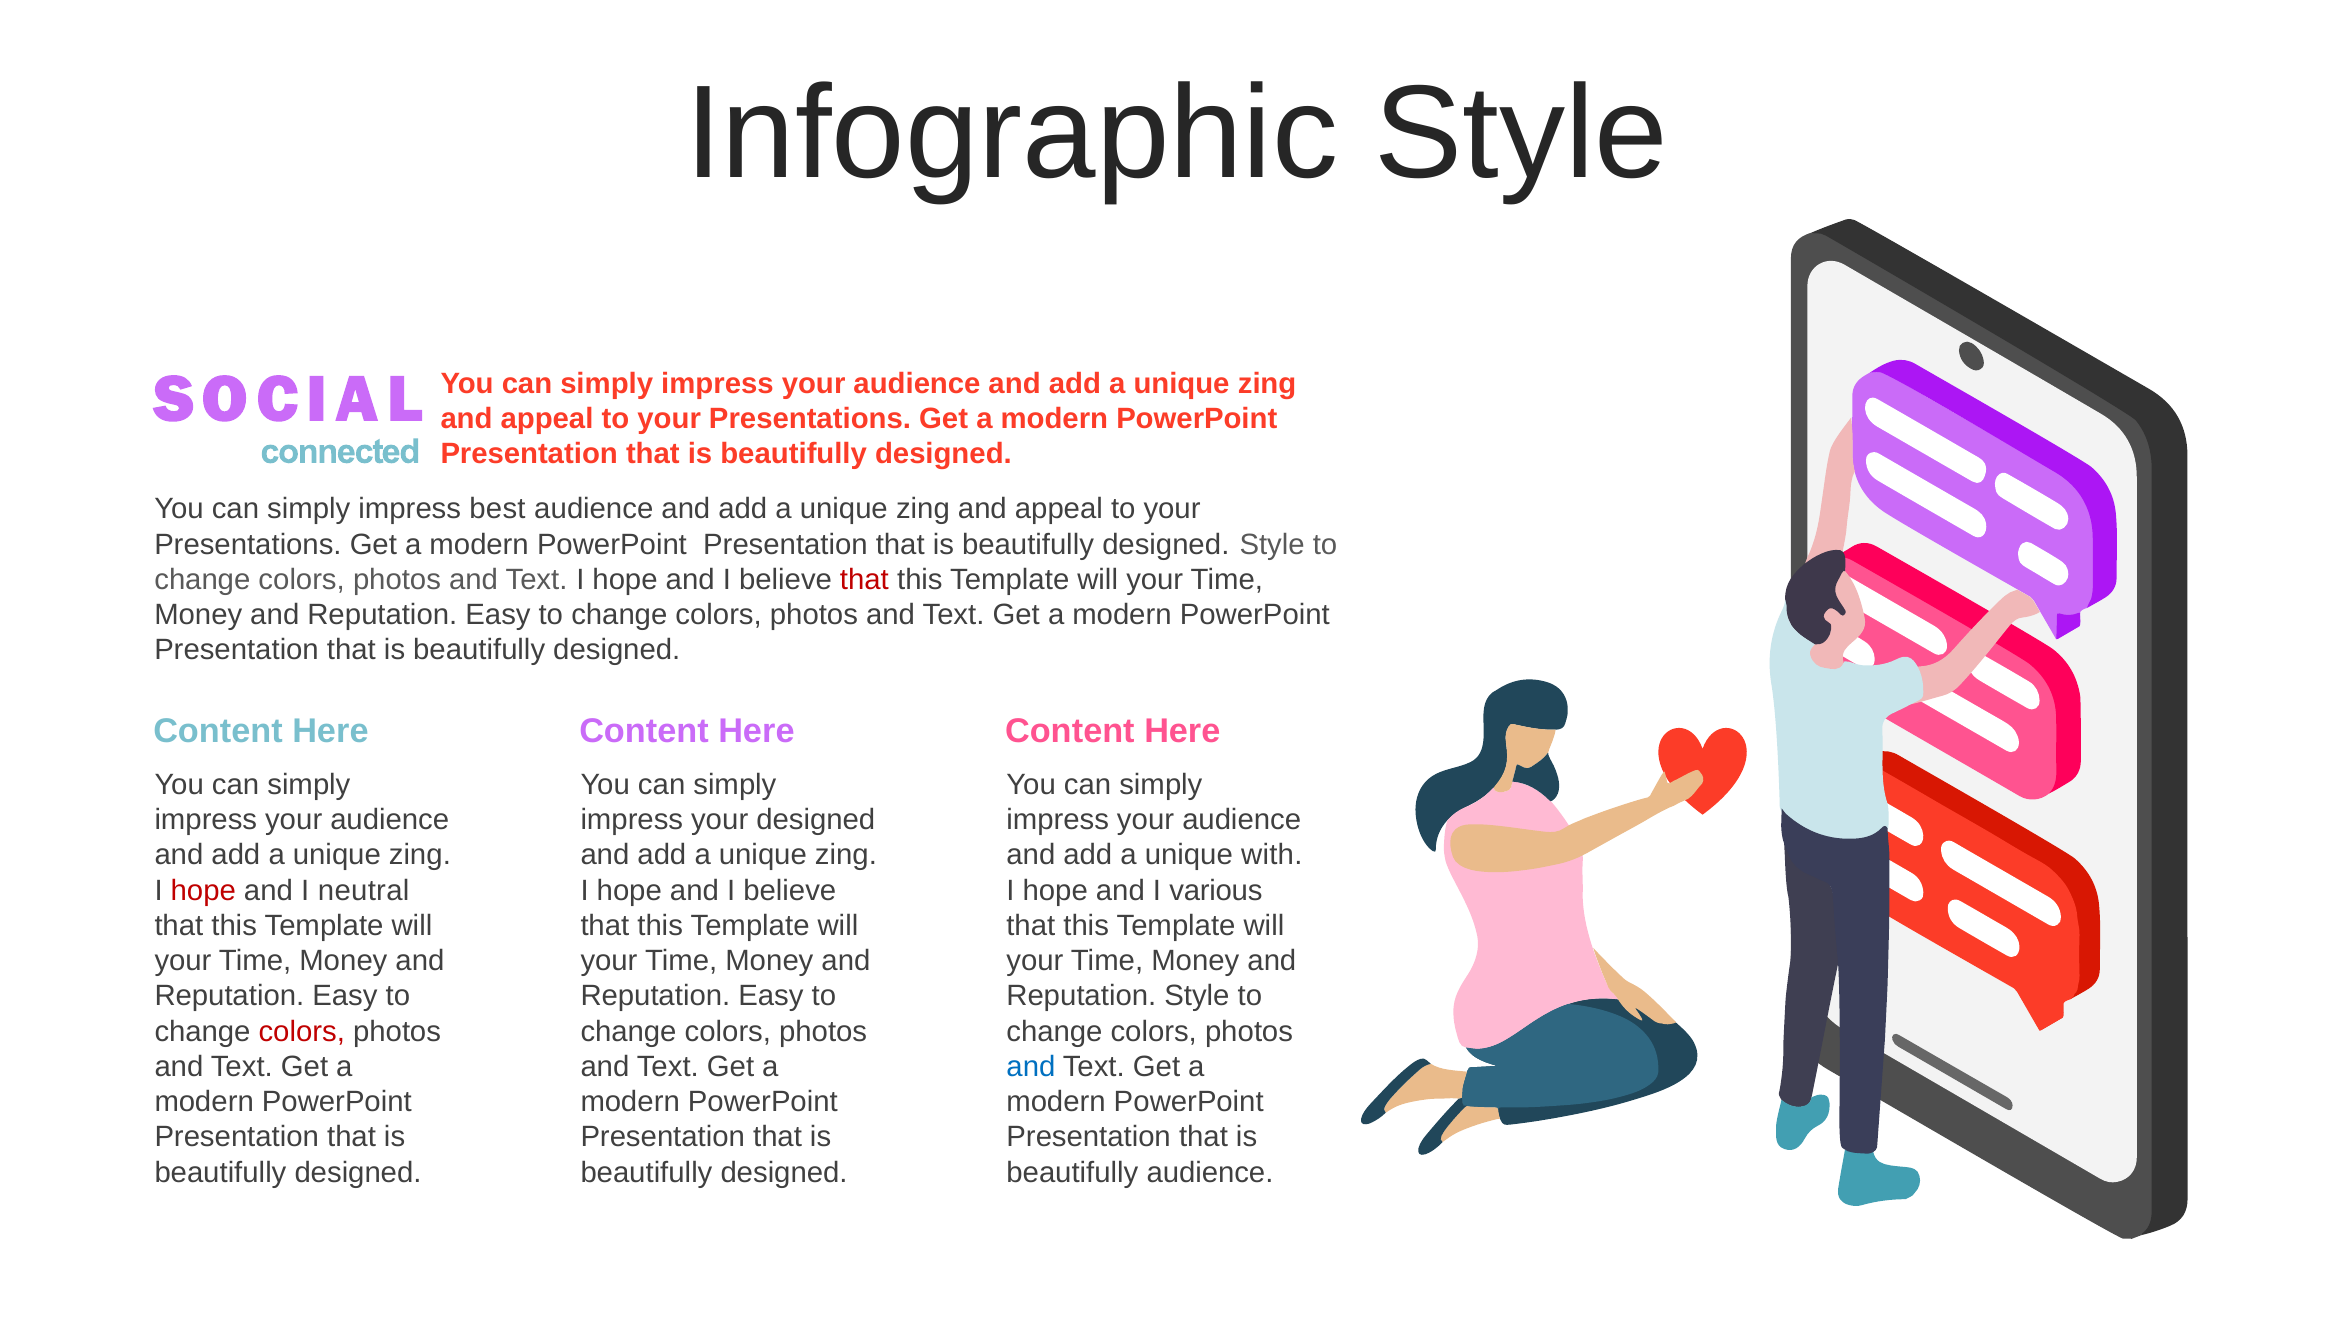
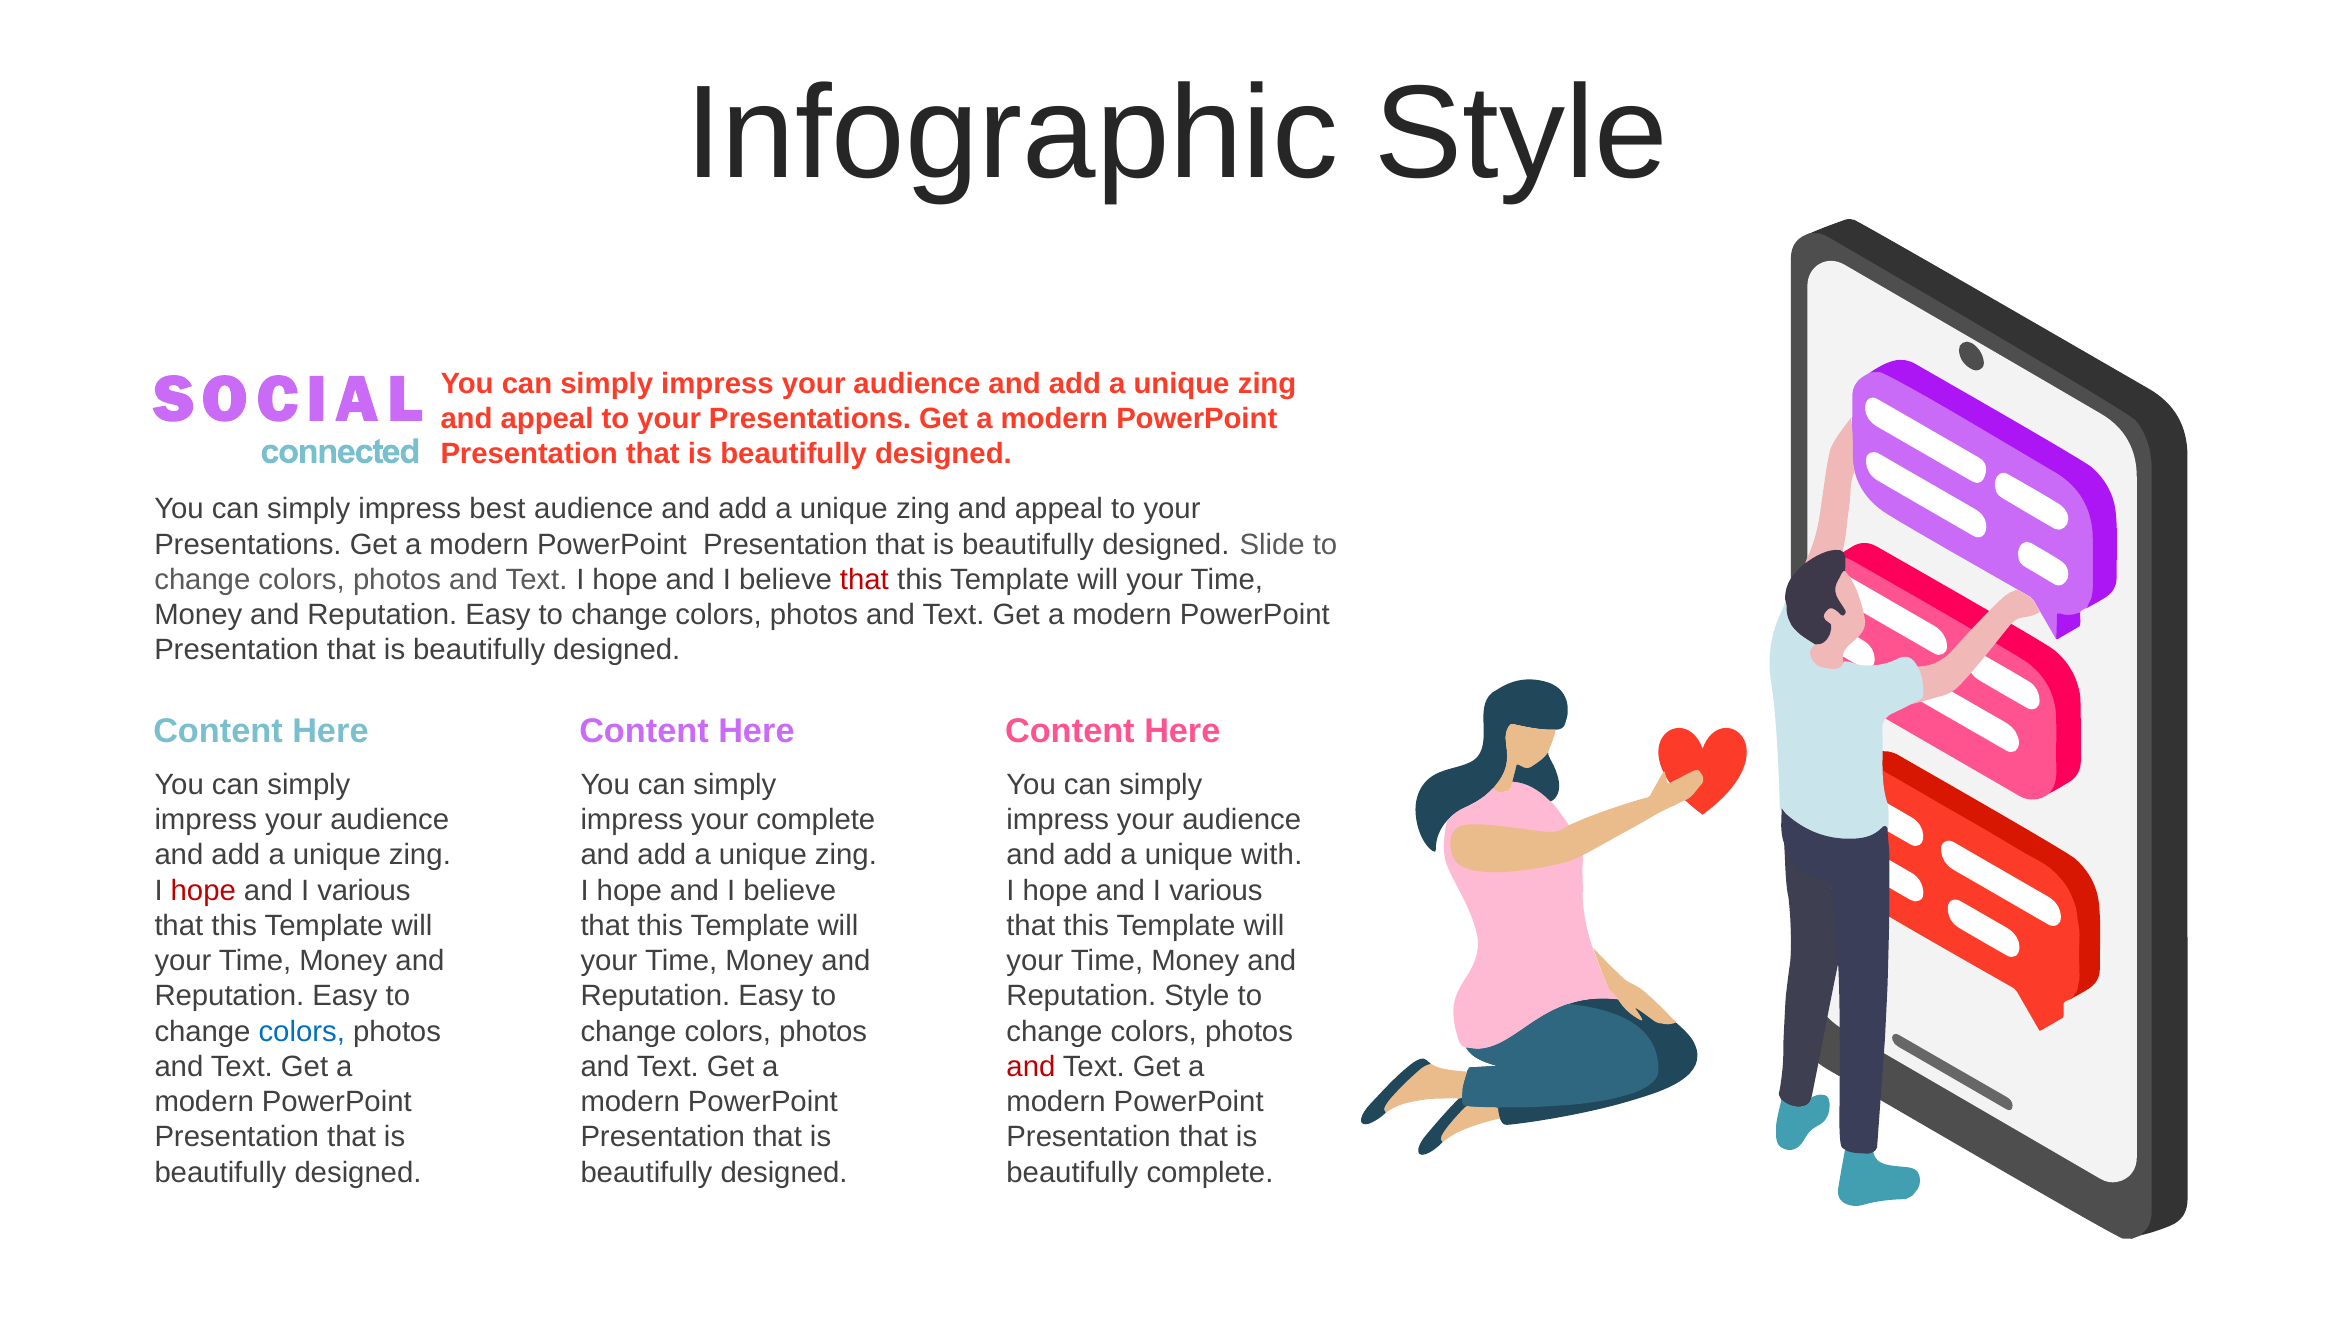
designed Style: Style -> Slide (1272, 545)
your designed: designed -> complete (816, 820)
neutral: neutral -> various (364, 891)
colors colour: red -> blue (302, 1032)
and colour: blue -> red (1031, 1067)
beautifully audience: audience -> complete (1210, 1173)
